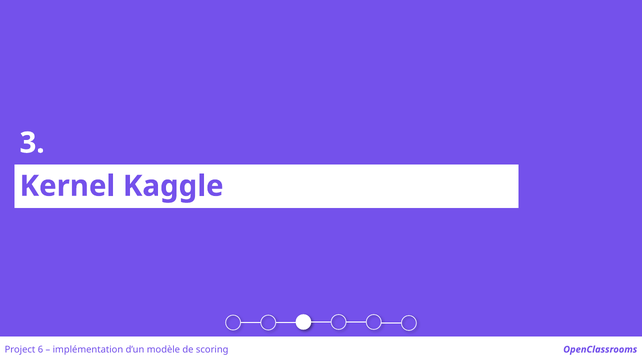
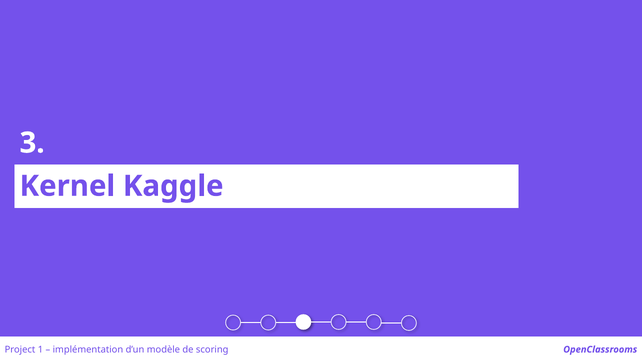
6: 6 -> 1 (40, 350)
